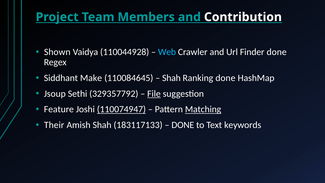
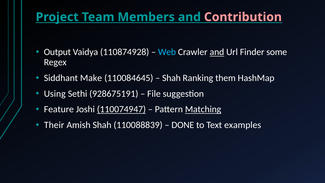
Contribution colour: white -> pink (243, 17)
Shown: Shown -> Output (57, 52)
110044928: 110044928 -> 110874928 (125, 52)
and underline: none -> present (217, 52)
Finder done: done -> some (277, 52)
Ranking done: done -> them (225, 78)
Jsoup: Jsoup -> Using (55, 94)
329357792: 329357792 -> 928675191 (114, 94)
File underline: present -> none (154, 94)
183117133: 183117133 -> 110088839 (138, 125)
keywords: keywords -> examples (243, 125)
